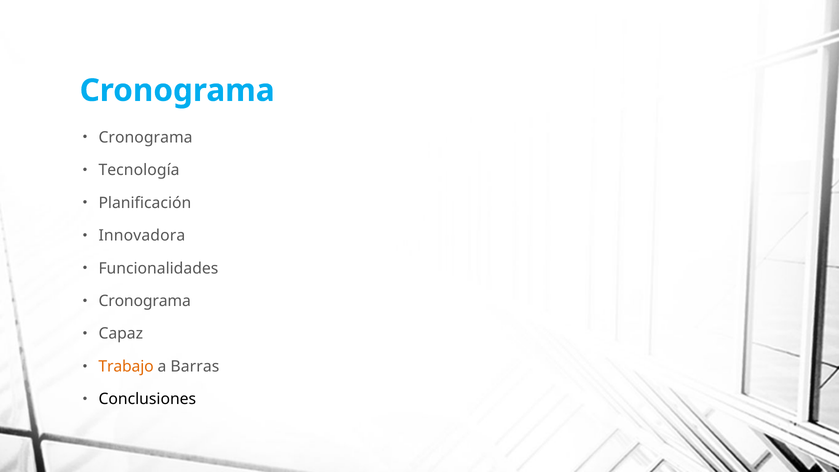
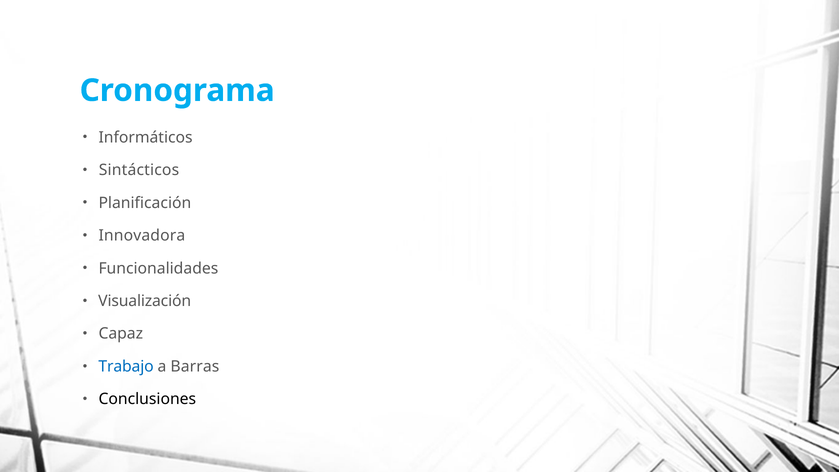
Cronograma: Cronograma -> Informáticos (146, 137)
Tecnología: Tecnología -> Sintácticos (139, 170)
Cronograma: Cronograma -> Visualización (145, 301)
Trabajo colour: orange -> blue (126, 367)
